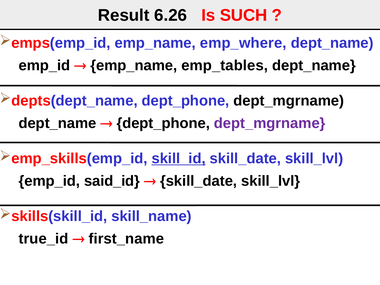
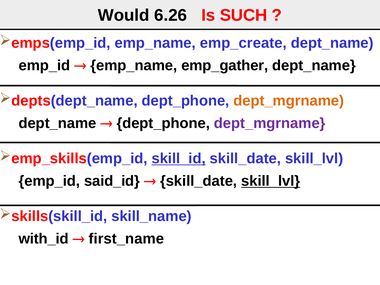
Result: Result -> Would (124, 15)
emp_where: emp_where -> emp_create (243, 43)
emp_tables: emp_tables -> emp_gather (225, 65)
dept_mgrname colour: black -> orange (289, 101)
skill_lvl underline: none -> present (271, 181)
true_id: true_id -> with_id (44, 239)
